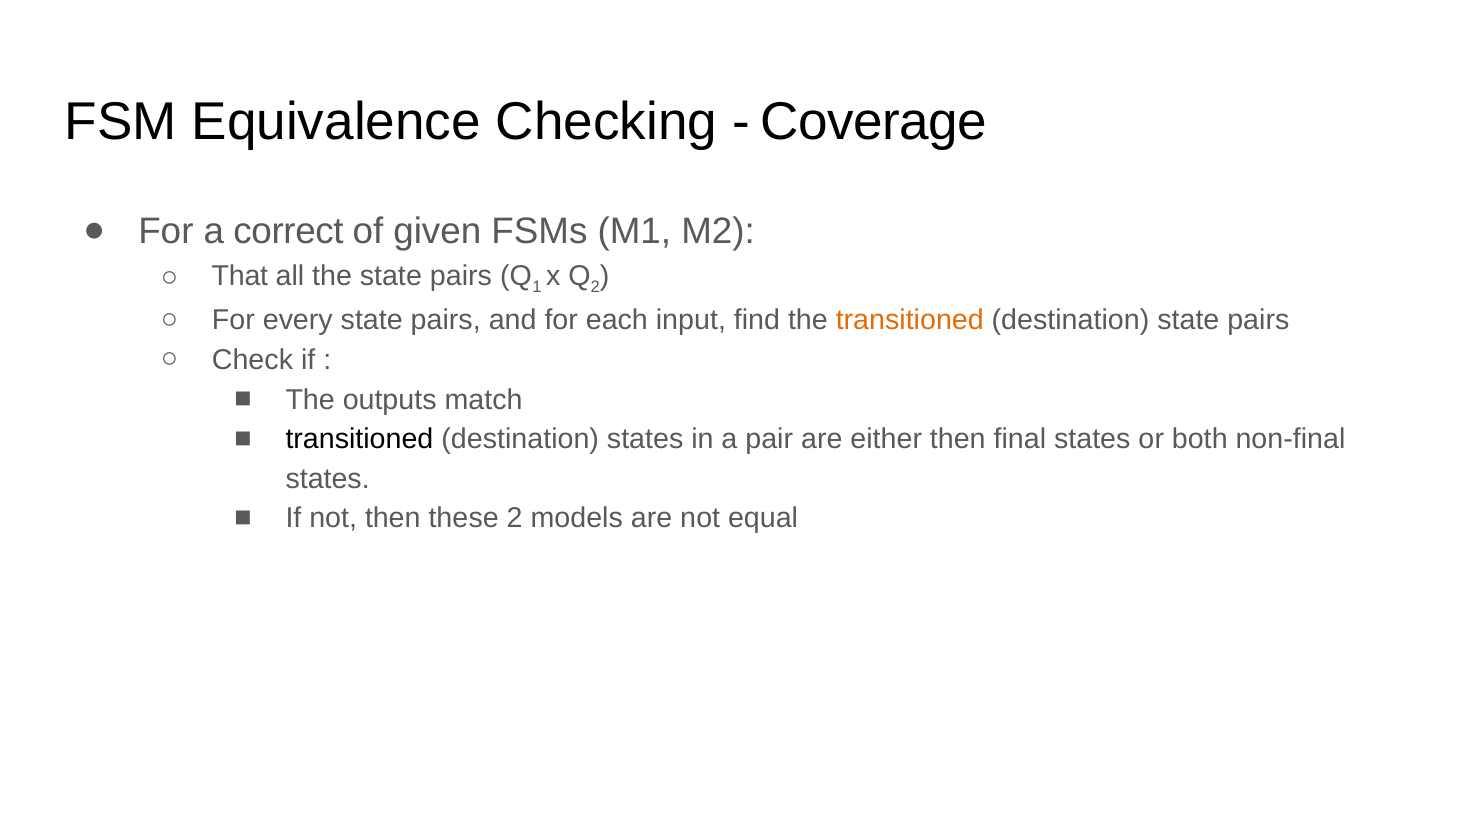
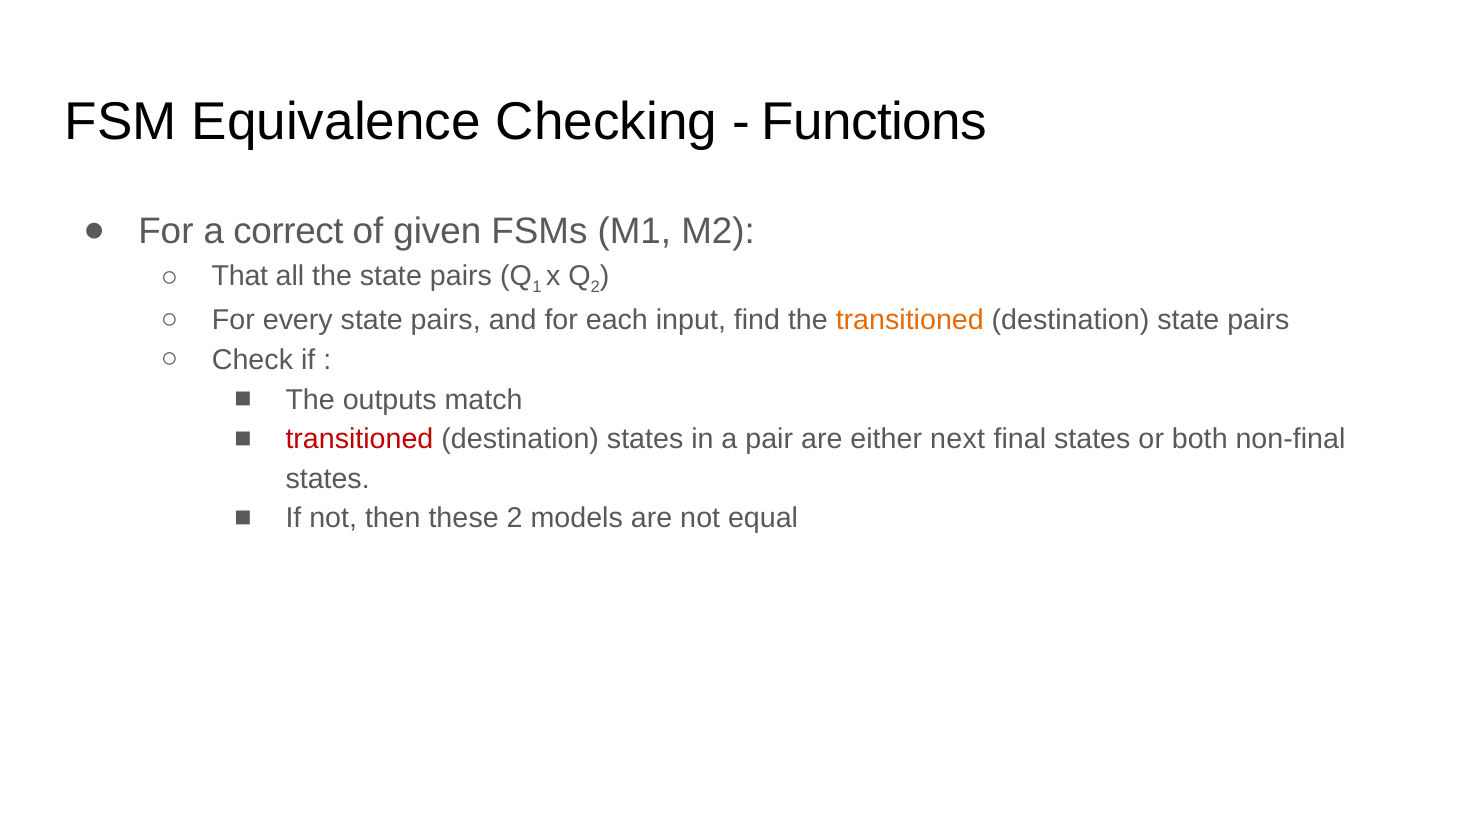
Coverage: Coverage -> Functions (874, 122)
transitioned colour: black -> red (359, 439)
either then: then -> next (958, 439)
